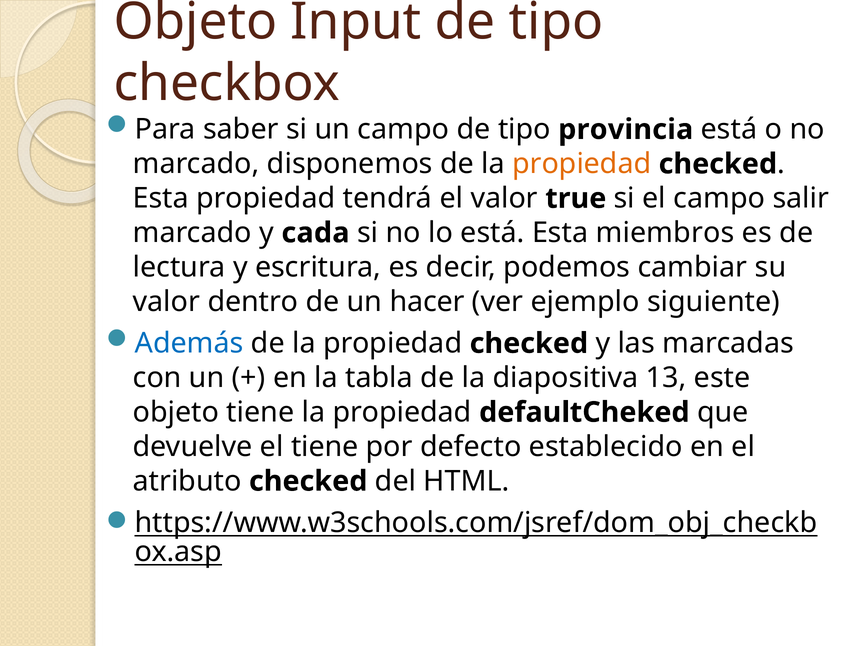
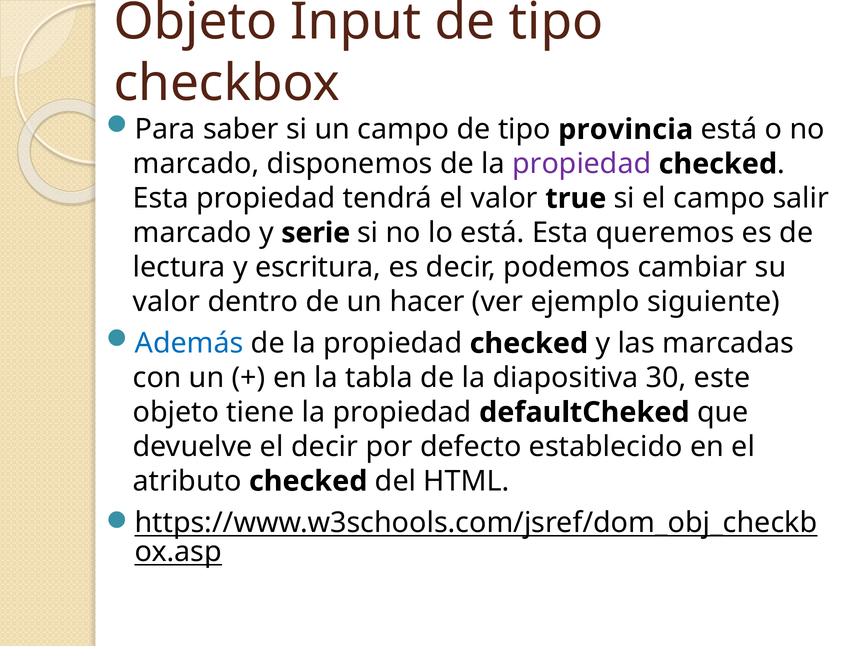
propiedad colour: orange -> purple (582, 164)
cada: cada -> serie (316, 233)
miembros: miembros -> queremos (665, 233)
13: 13 -> 30 (666, 378)
el tiene: tiene -> decir (325, 447)
